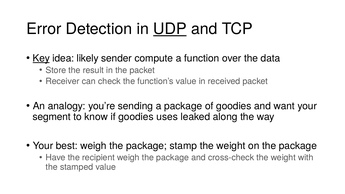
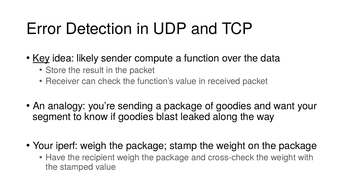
UDP underline: present -> none (170, 29)
uses: uses -> blast (167, 117)
best: best -> iperf (67, 146)
